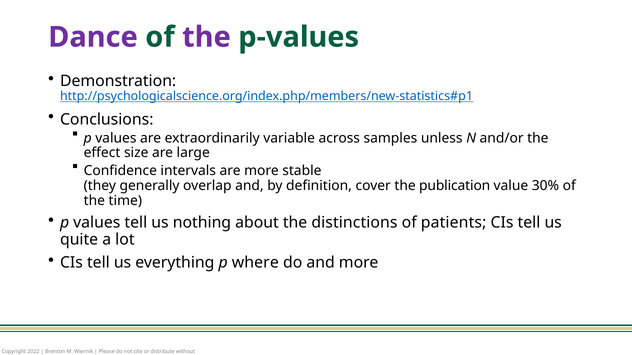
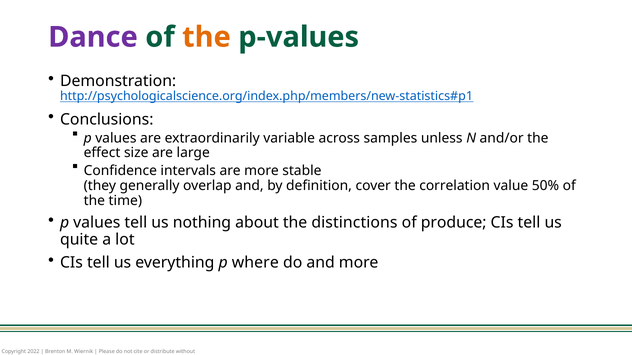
the colour: purple -> orange (206, 37)
publication: publication -> correlation (455, 186)
30%: 30% -> 50% (545, 186)
patients: patients -> produce (454, 223)
